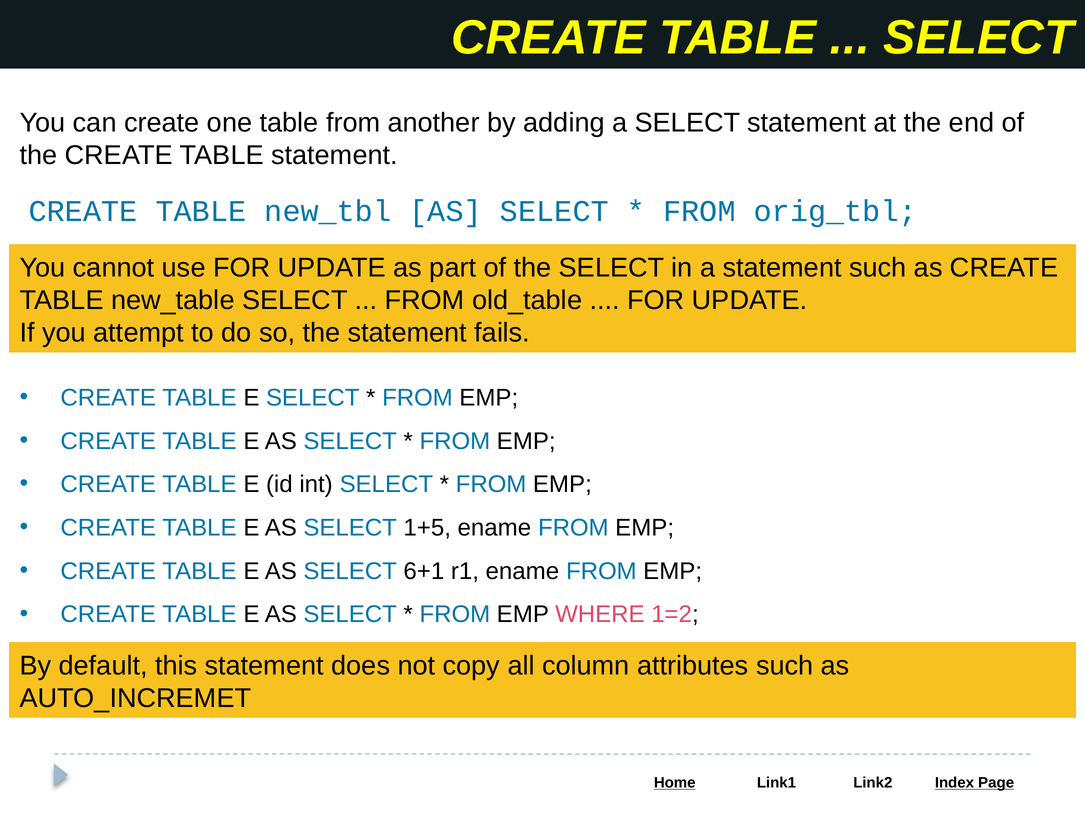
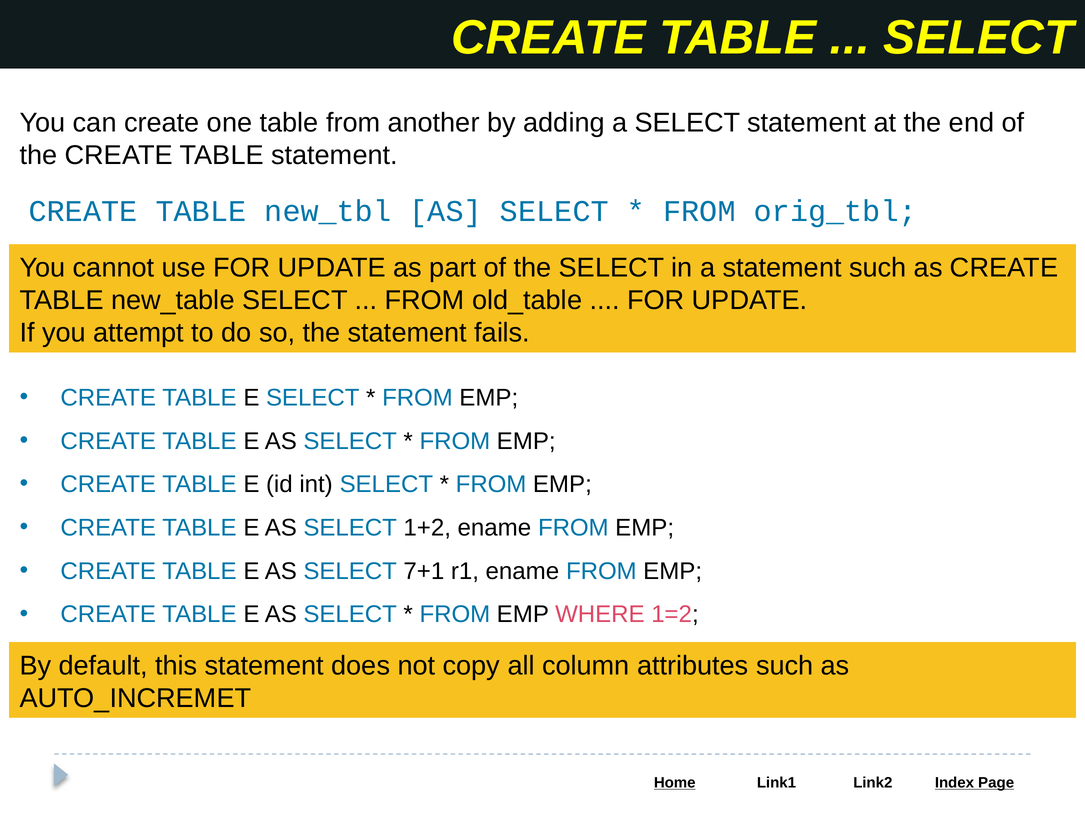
1+5: 1+5 -> 1+2 (427, 528)
6+1: 6+1 -> 7+1 (424, 571)
